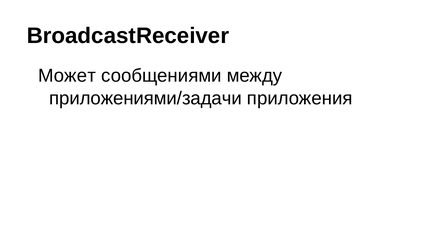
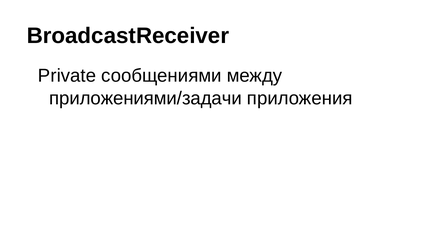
Может: Может -> Private (67, 76)
